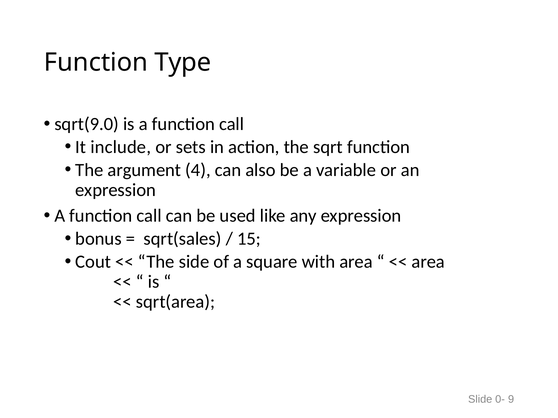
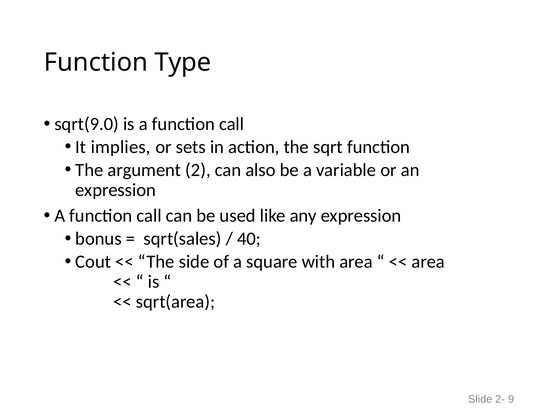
include: include -> implies (121, 147)
4: 4 -> 2 (198, 170)
15: 15 -> 40 (249, 239)
0-: 0- -> 2- (500, 400)
